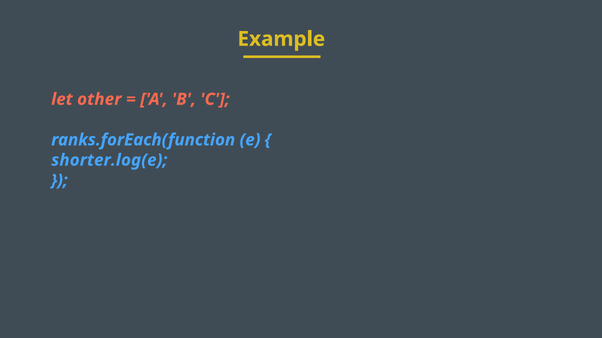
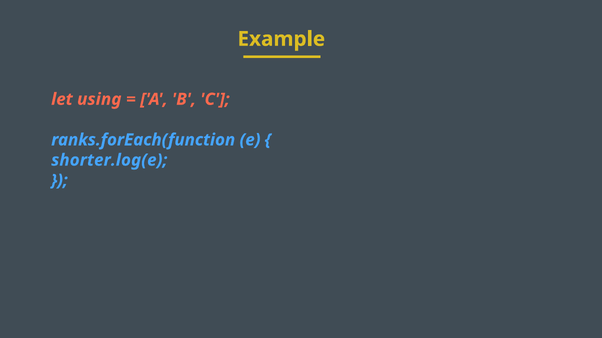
other: other -> using (99, 99)
